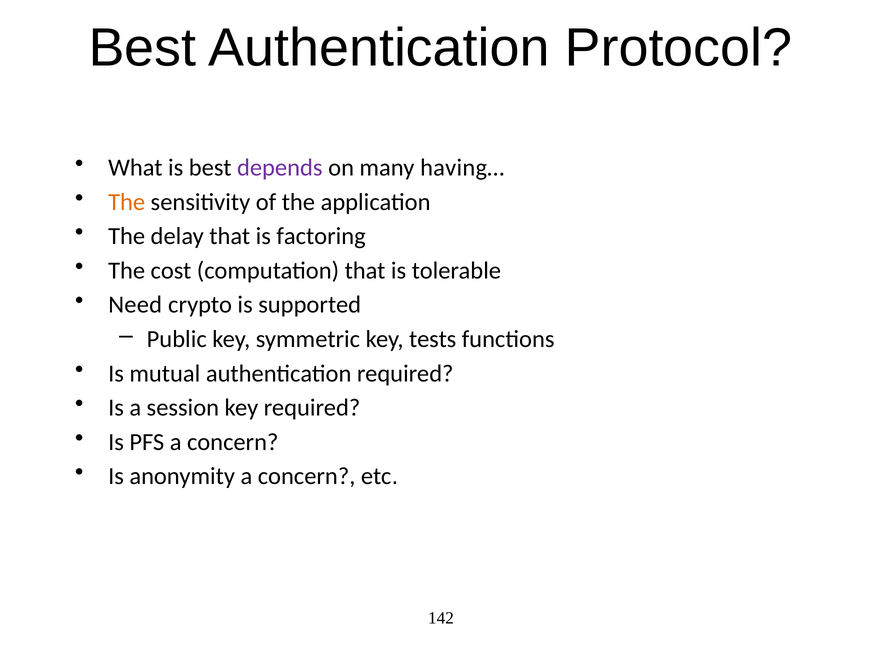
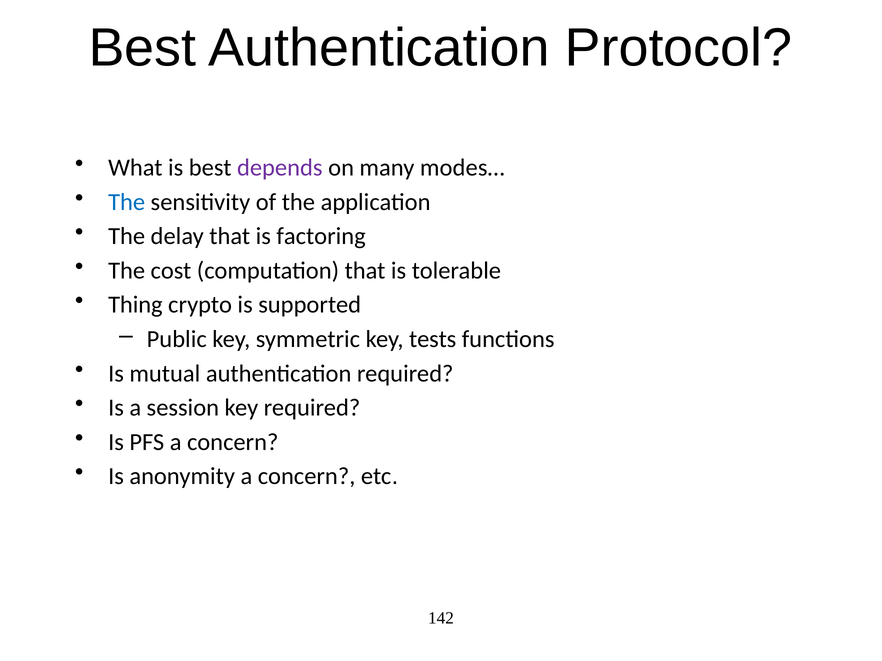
having…: having… -> modes… (462, 168)
The colour: orange -> blue (127, 202)
Need: Need -> Thing (135, 305)
